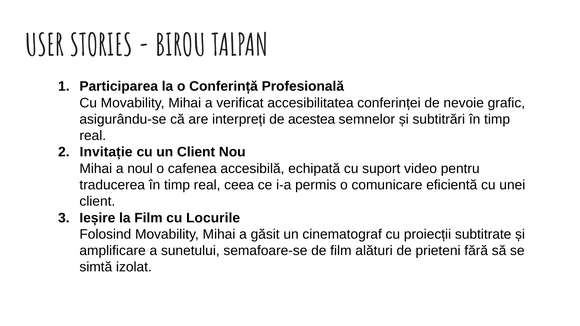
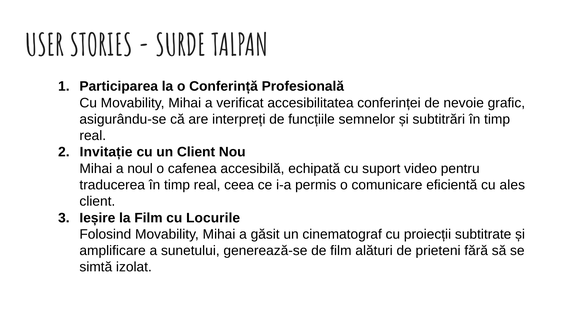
BIROU: BIROU -> SURDE (181, 46)
acestea: acestea -> funcțiile (312, 119)
unei: unei -> ales (512, 185)
semafoare-se: semafoare-se -> generează-se (265, 251)
